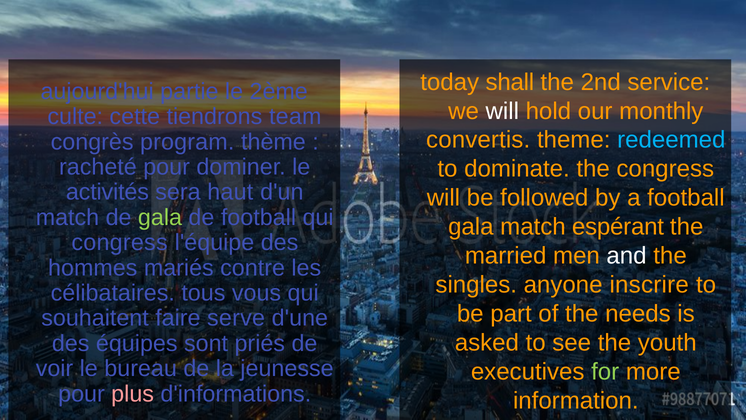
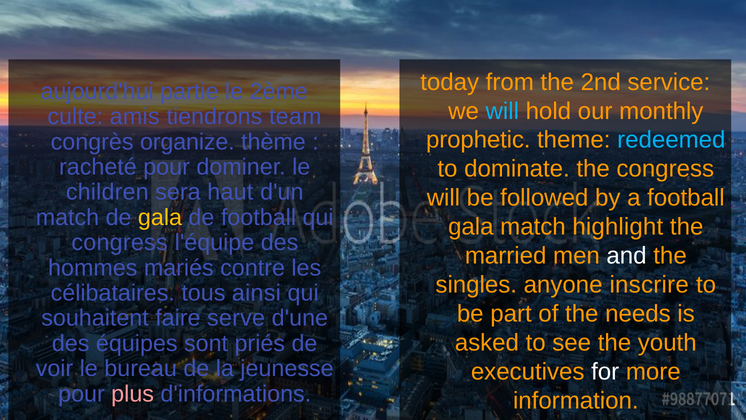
shall: shall -> from (510, 82)
will colour: white -> light blue (502, 111)
cette: cette -> amis (135, 117)
convertis: convertis -> prophetic (478, 140)
program: program -> organize (187, 142)
activités: activités -> children (107, 192)
gala colour: light green -> yellow (160, 217)
espérant: espérant -> highlight (618, 227)
vous: vous -> ainsi (256, 293)
for colour: light green -> white (605, 371)
